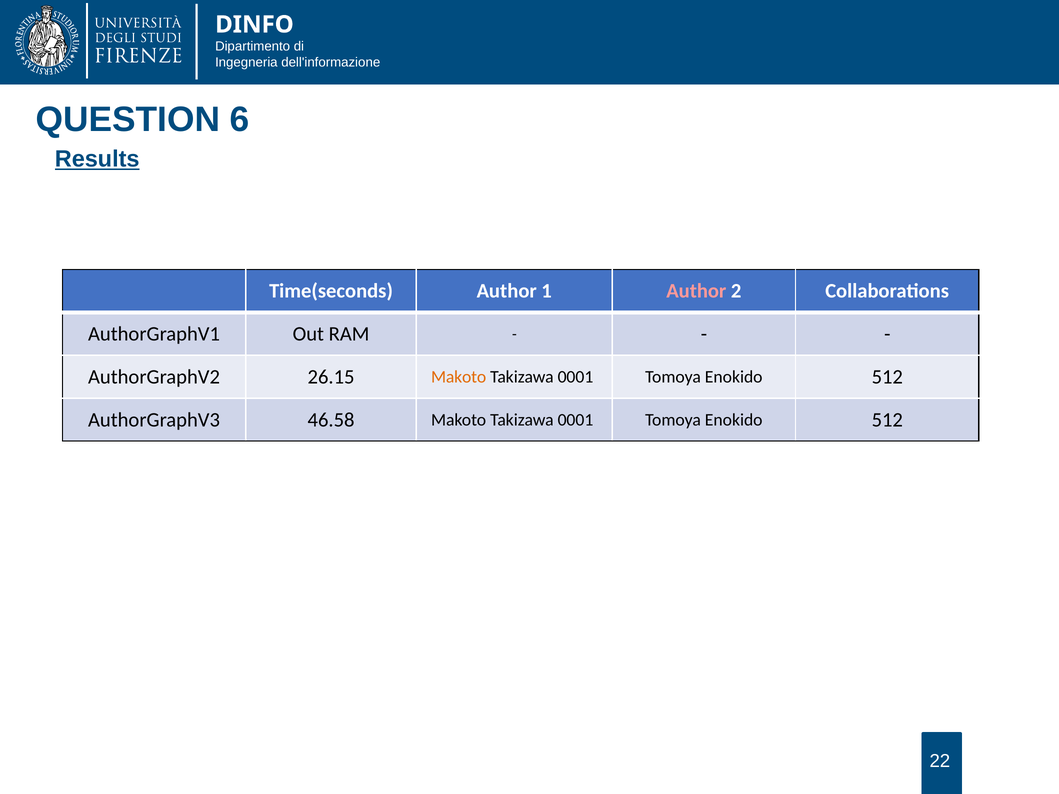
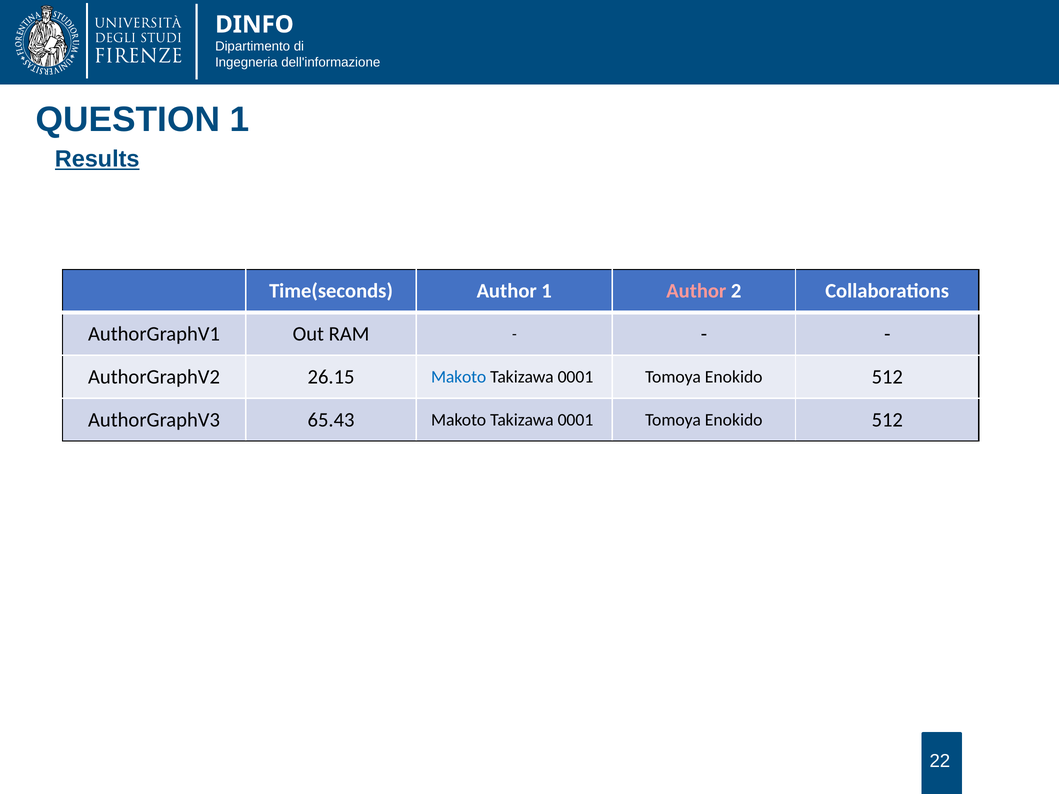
QUESTION 6: 6 -> 1 (240, 120)
Makoto colour: orange -> blue (459, 377)
46.58: 46.58 -> 65.43 (331, 420)
